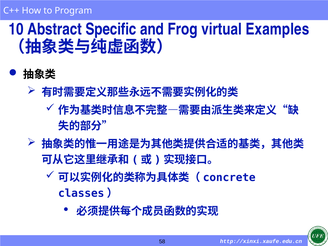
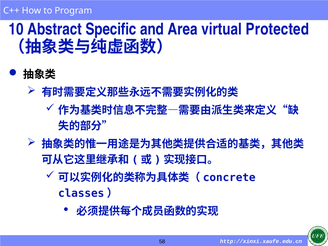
Frog: Frog -> Area (183, 29)
Examples: Examples -> Protected (277, 29)
